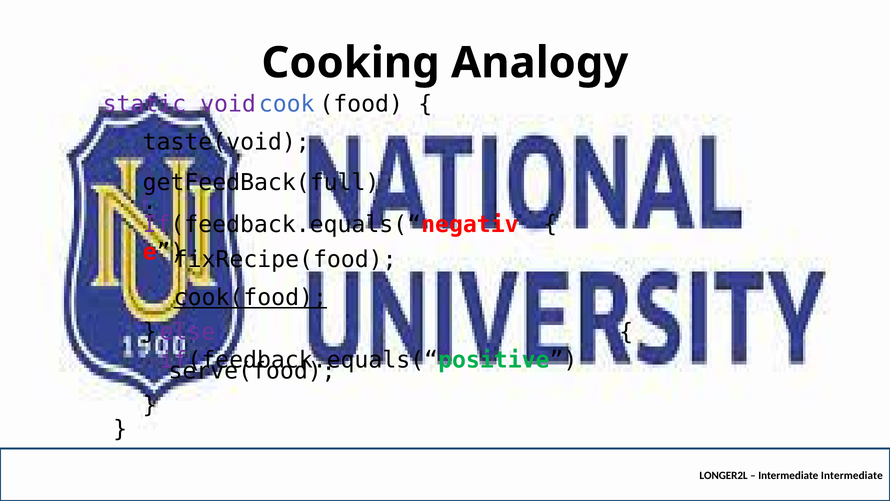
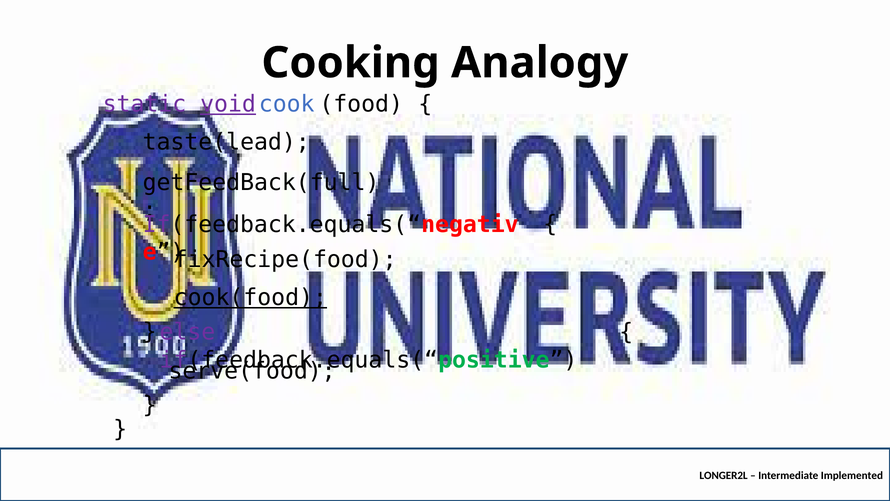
void underline: none -> present (228, 104)
taste(void: taste(void -> taste(lead (226, 142)
Intermediate Intermediate: Intermediate -> Implemented (852, 475)
